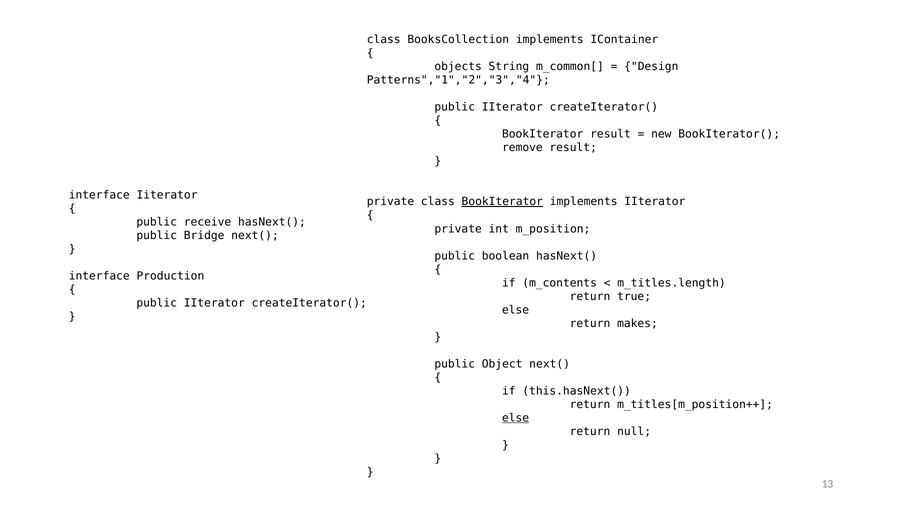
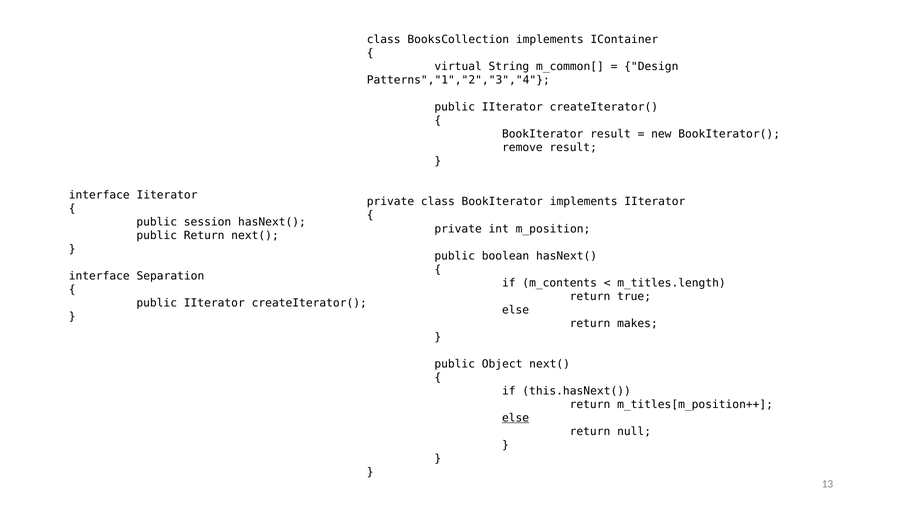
objects: objects -> virtual (458, 67)
BookIterator underline: present -> none (502, 202)
receive: receive -> session (208, 222)
public Bridge: Bridge -> Return (204, 236)
Production: Production -> Separation (170, 276)
